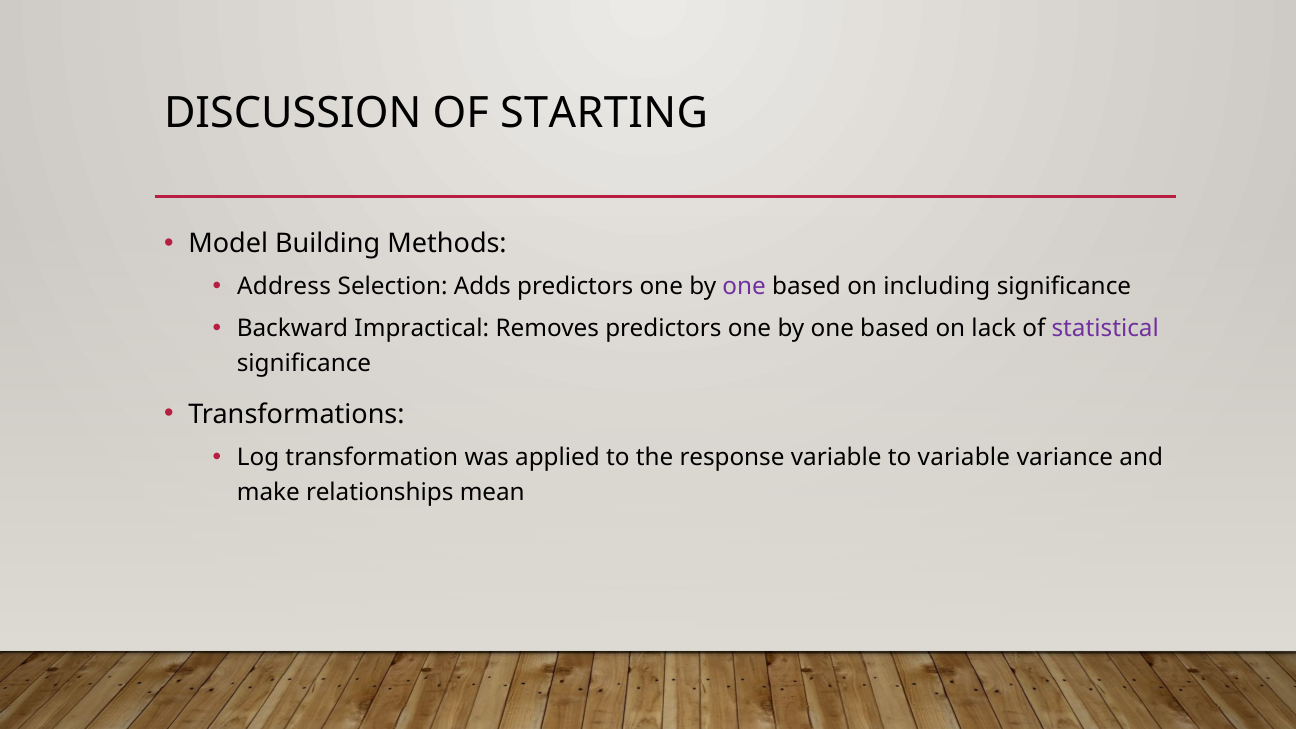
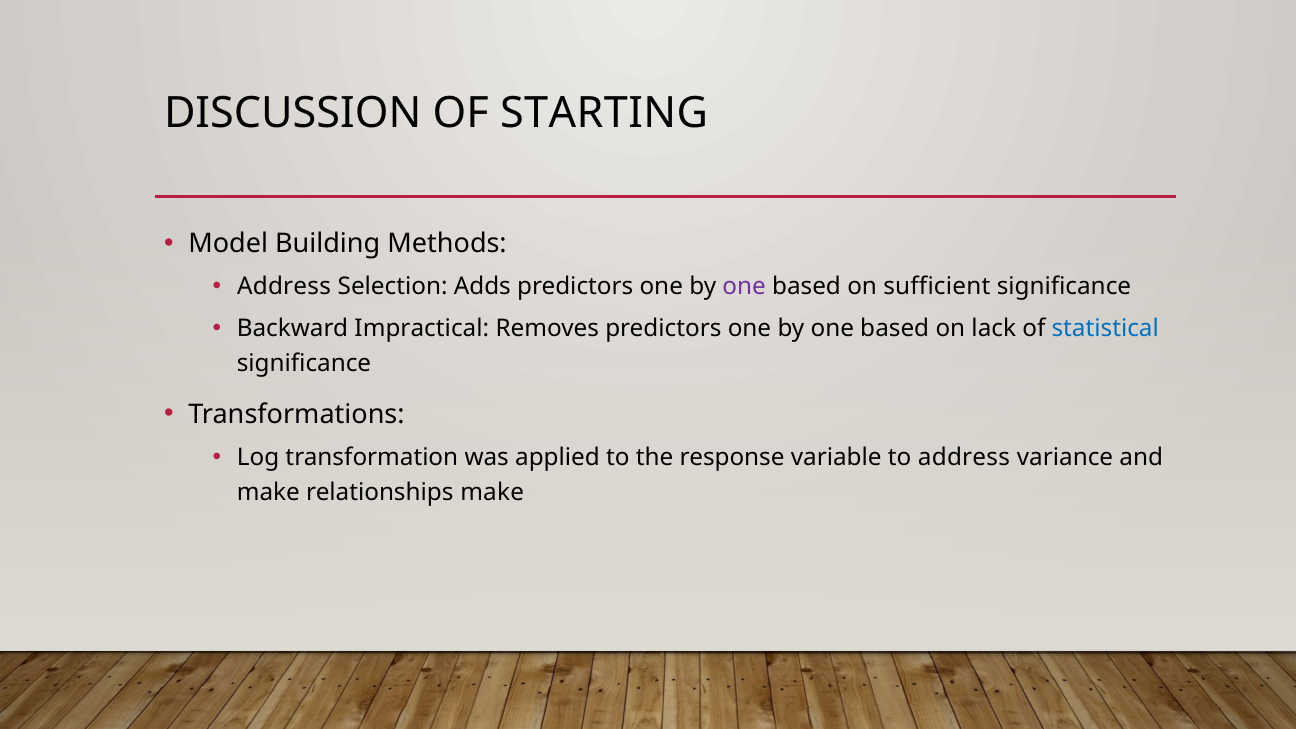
including: including -> sufficient (937, 287)
statistical colour: purple -> blue (1105, 329)
to variable: variable -> address (964, 458)
relationships mean: mean -> make (492, 493)
